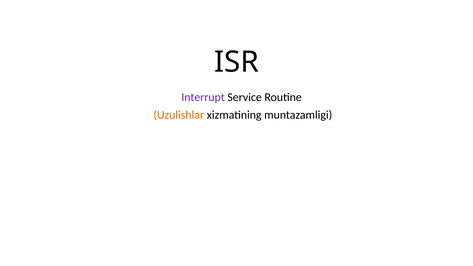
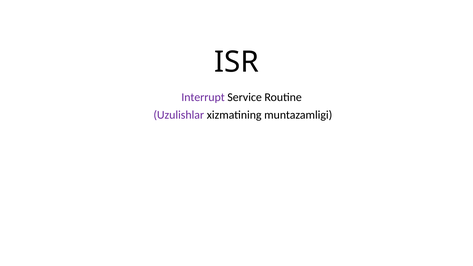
Uzulishlar colour: orange -> purple (179, 115)
